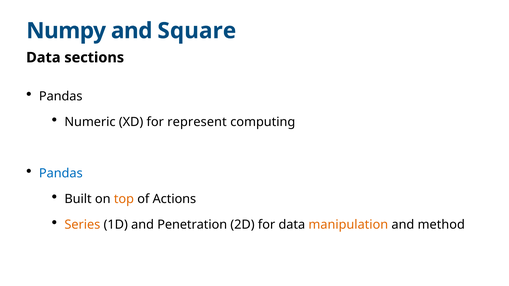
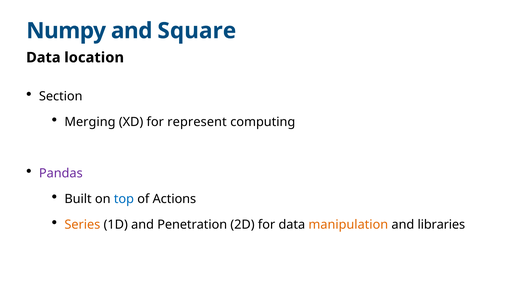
sections: sections -> location (94, 58)
Pandas: Pandas -> Section (61, 97)
Numeric: Numeric -> Merging (90, 122)
Pandas colour: blue -> purple (61, 174)
top colour: orange -> blue (124, 199)
method: method -> libraries (441, 225)
